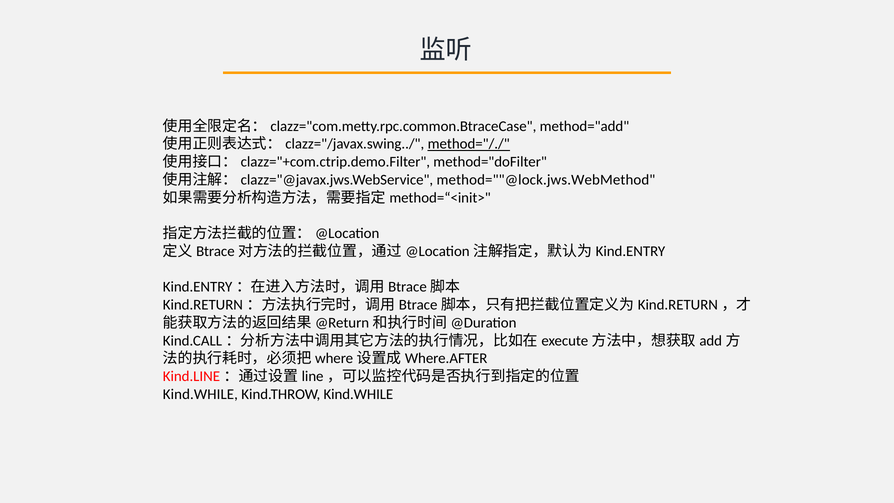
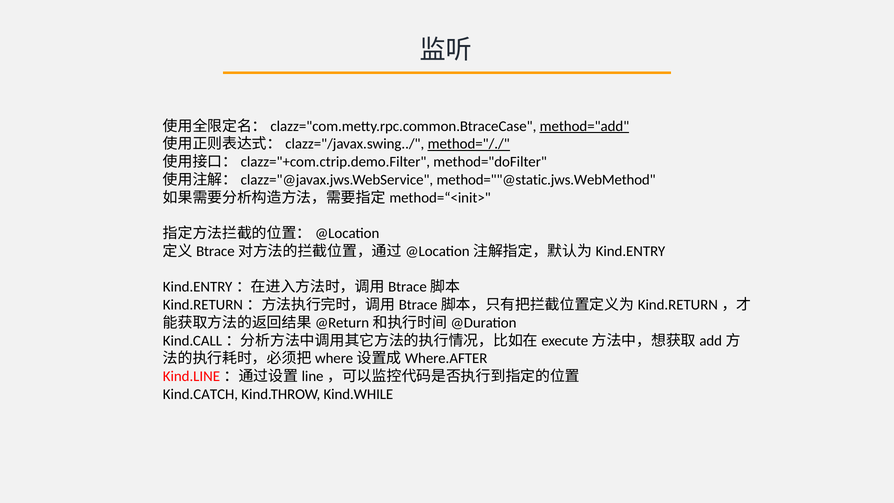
method="add underline: none -> present (584, 126)
method=""@lock.jws.WebMethod: method=""@lock.jws.WebMethod -> method=""@static.jws.WebMethod (546, 180)
Kind.WHILE: Kind.WHILE -> Kind.CATCH (200, 394)
